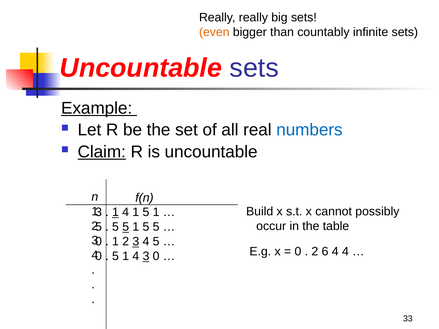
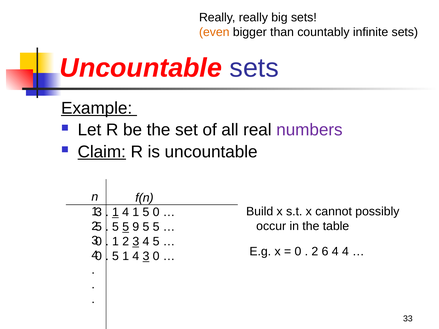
numbers colour: blue -> purple (309, 130)
1 5 1: 1 -> 0 (156, 212)
5 5 1: 1 -> 9 (136, 227)
